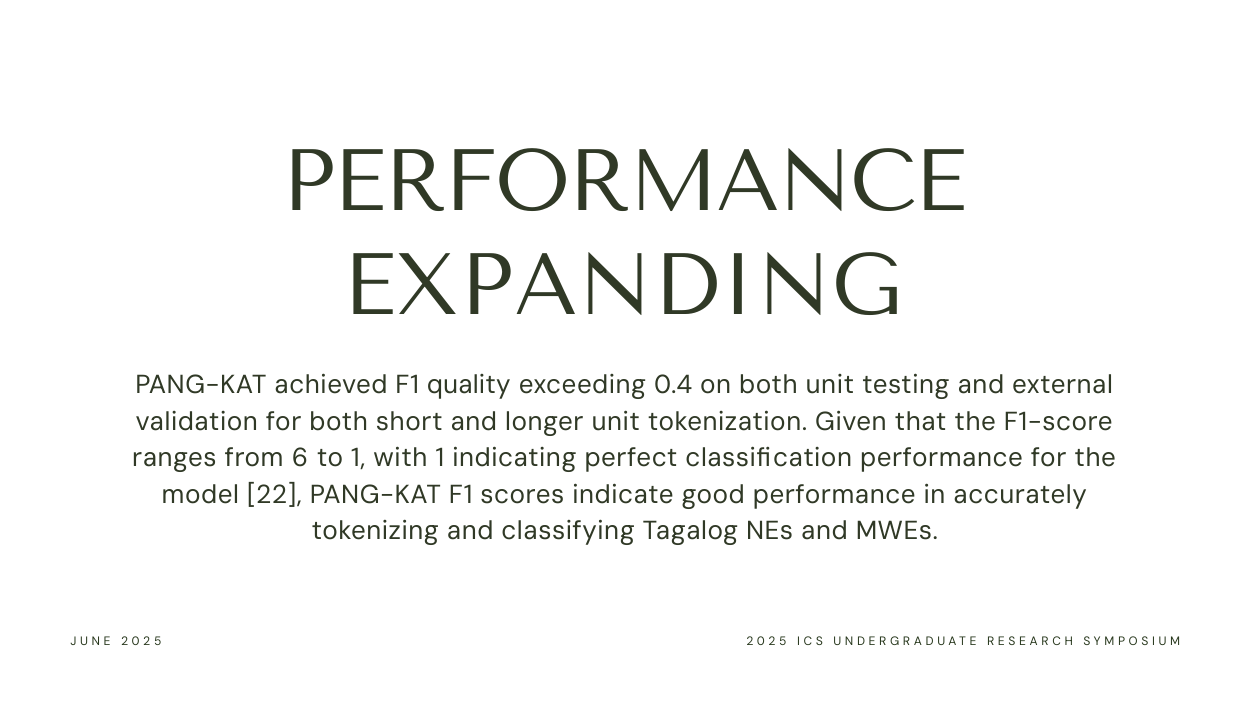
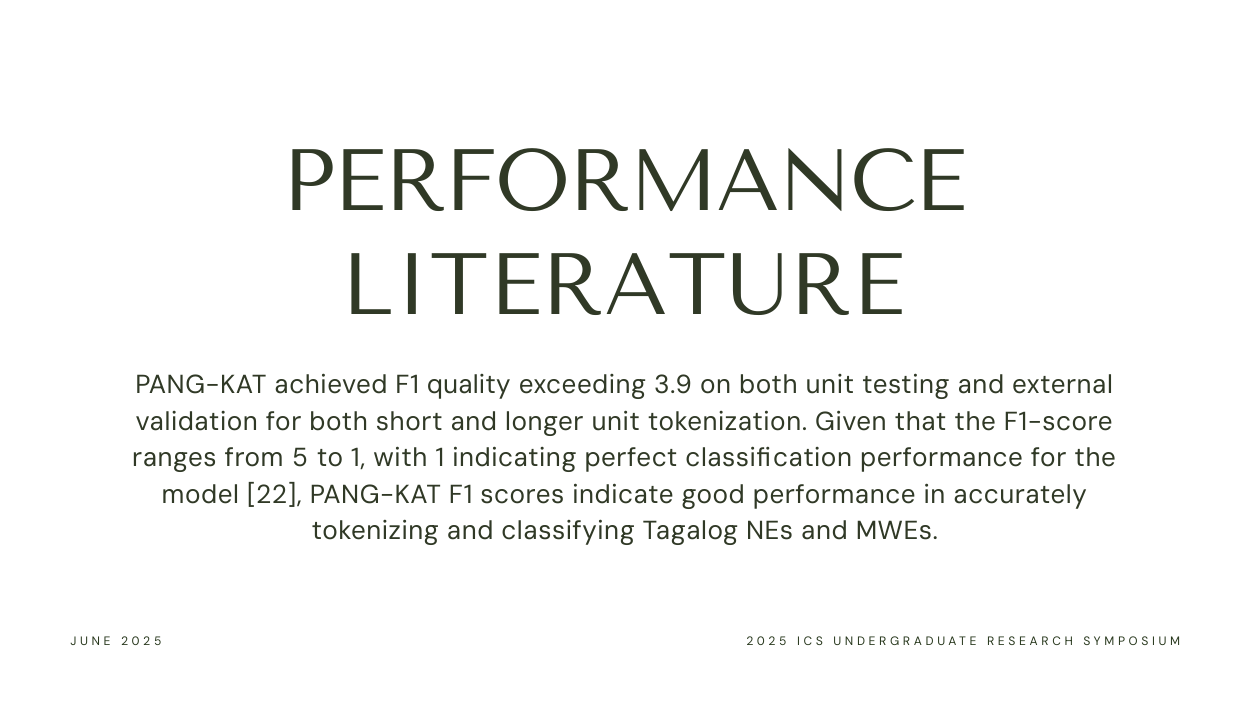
EXPANDING: EXPANDING -> LITERATURE (623, 286)
0.4: 0.4 -> 3.9 (673, 385)
from 6: 6 -> 5 (300, 458)
